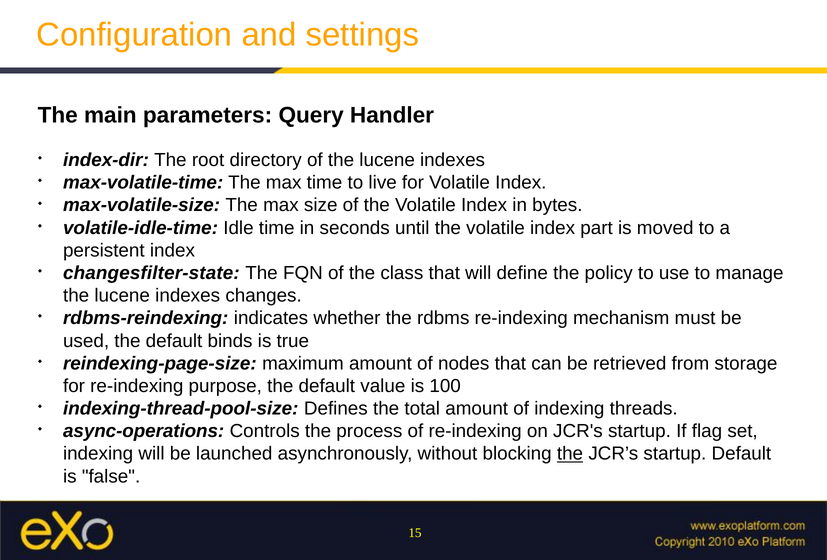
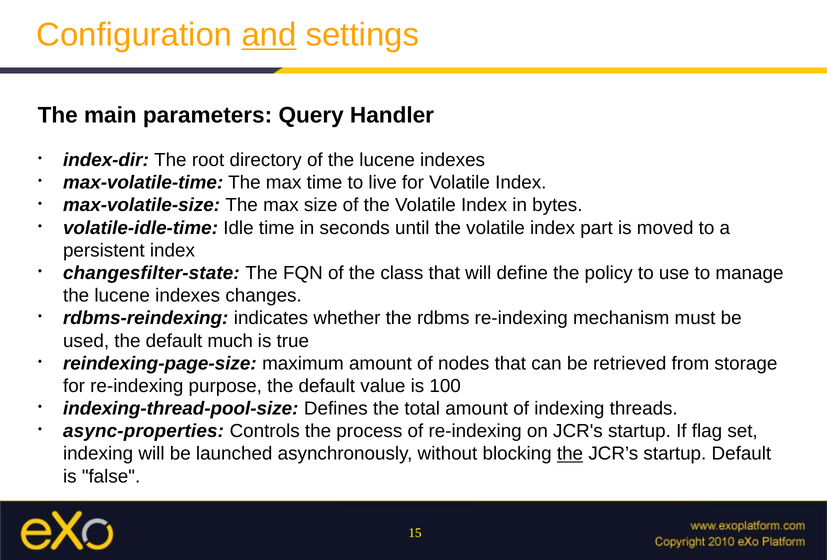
and underline: none -> present (269, 35)
binds: binds -> much (230, 341)
async-operations: async-operations -> async-properties (144, 431)
